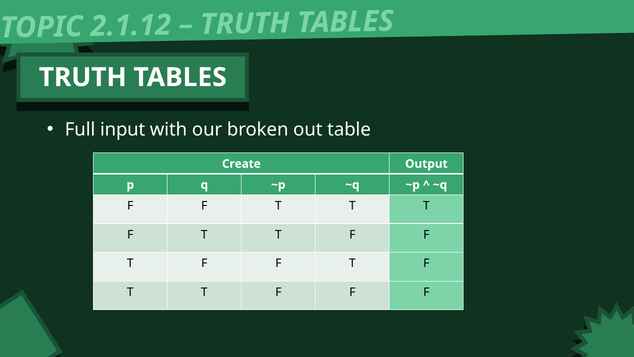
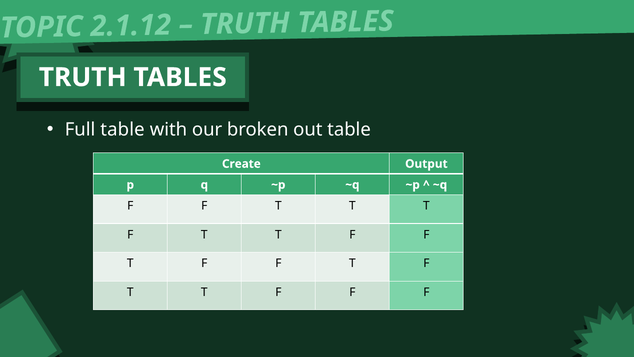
Full input: input -> table (122, 129)
